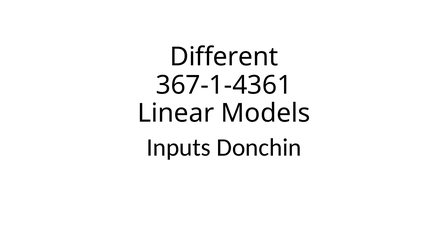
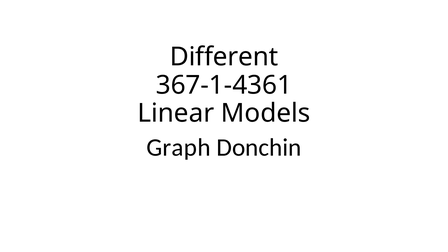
Inputs: Inputs -> Graph (179, 147)
